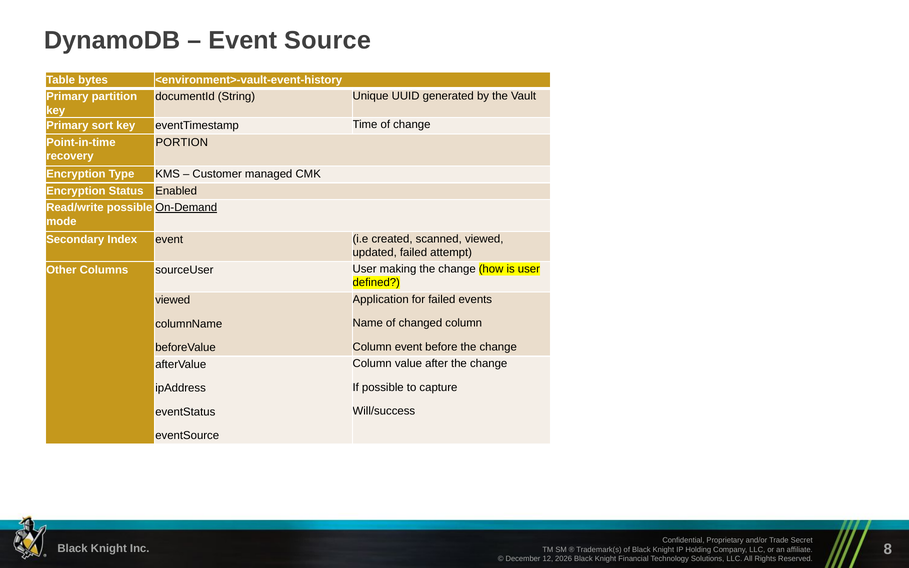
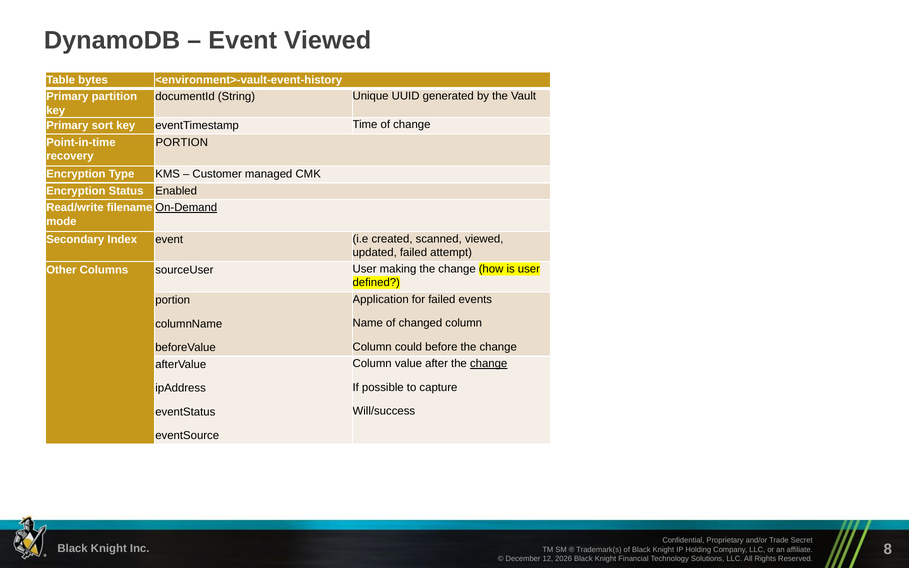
Event Source: Source -> Viewed (328, 40)
Read/write possible: possible -> filename (130, 208)
viewed: viewed -> portion (173, 300)
Column event: event -> could (408, 347)
change underline: none -> present (489, 364)
